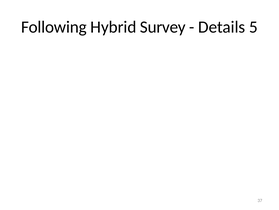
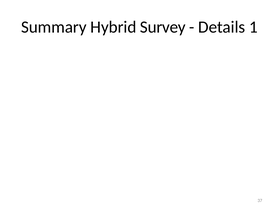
Following: Following -> Summary (54, 27)
5: 5 -> 1 (253, 27)
